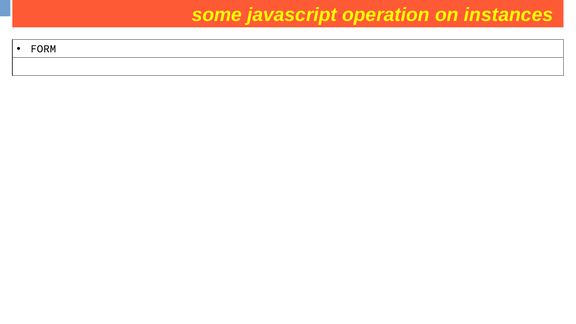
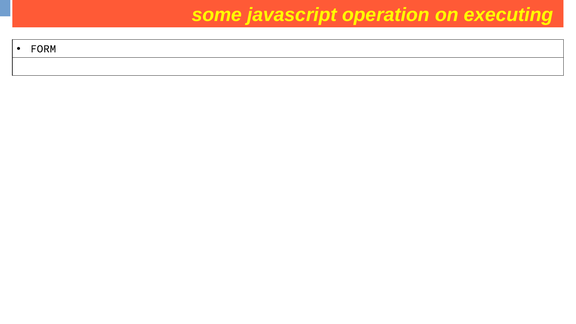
instances: instances -> executing (509, 15)
